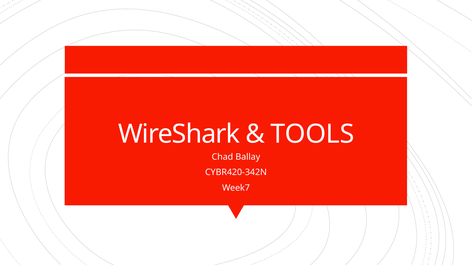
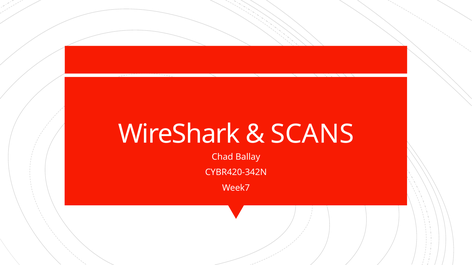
TOOLS: TOOLS -> SCANS (312, 134)
